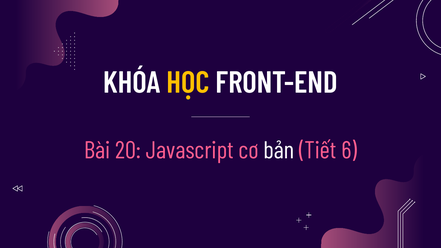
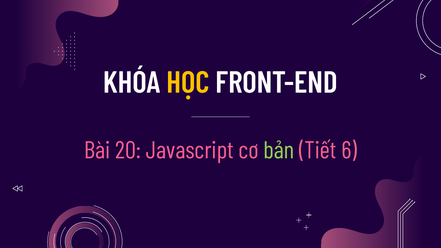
bản colour: white -> light green (279, 151)
